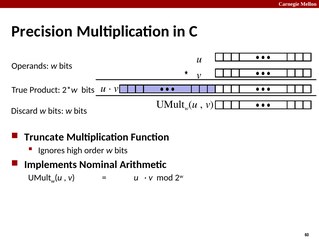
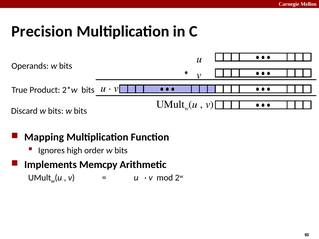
Truncate: Truncate -> Mapping (44, 137)
Nominal: Nominal -> Memcpy (98, 165)
